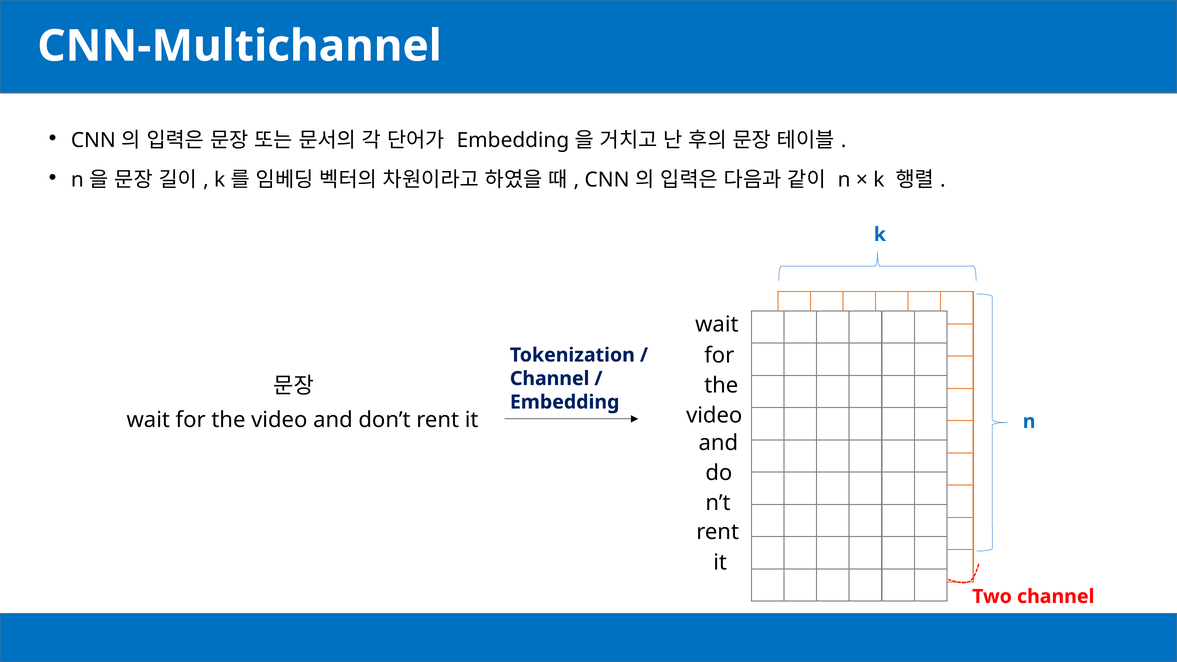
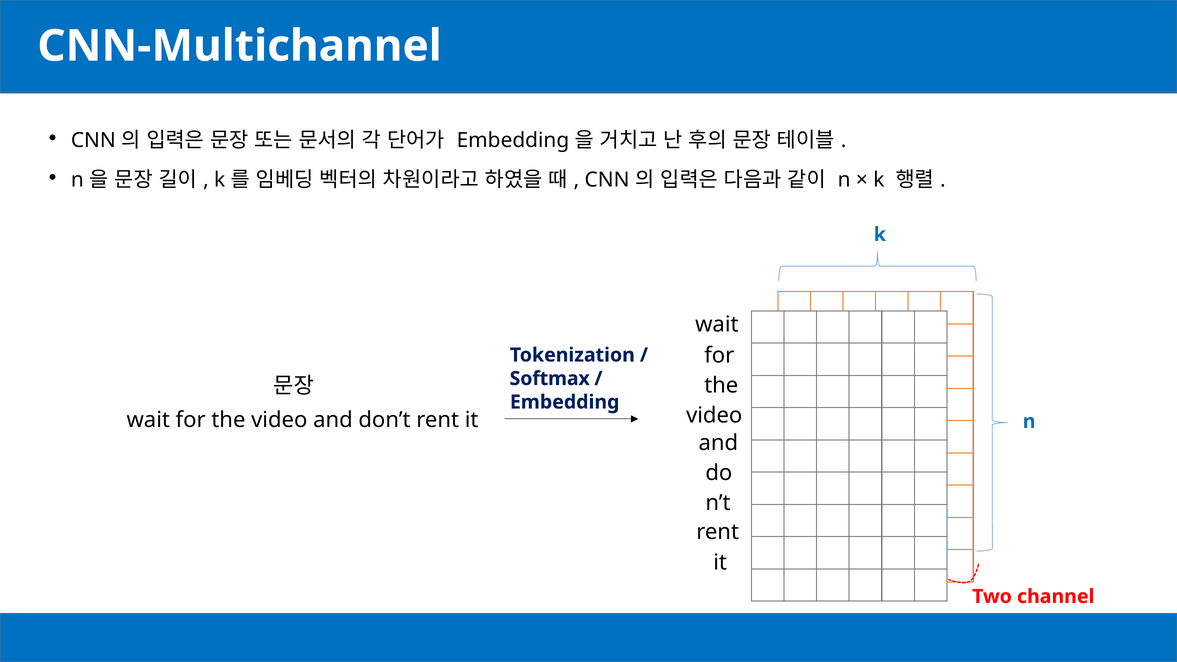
Channel: Channel -> Softmax (550, 379)
